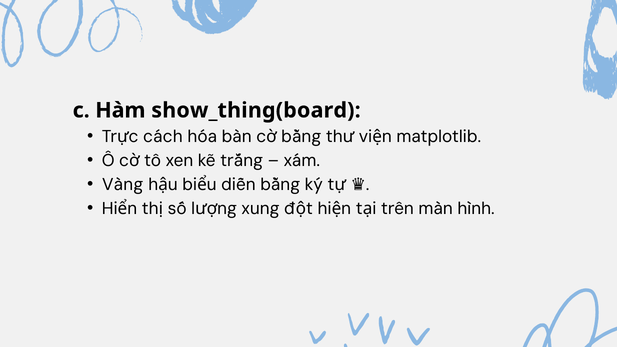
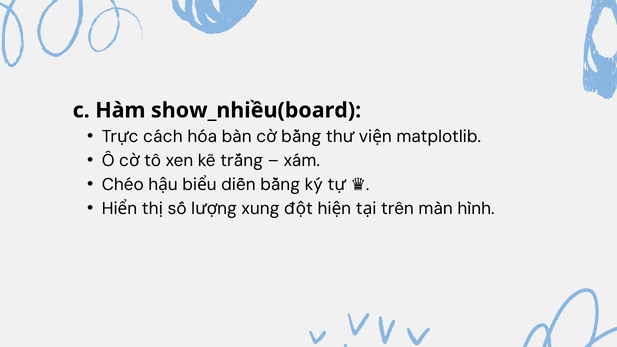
show_thing(board: show_thing(board -> show_nhiều(board (256, 110)
Vàng: Vàng -> Chéo (123, 185)
